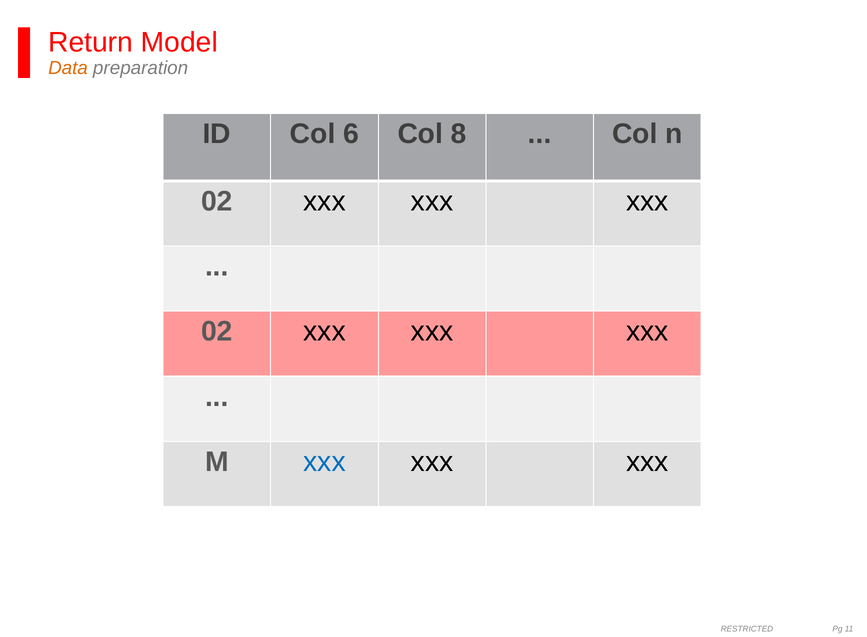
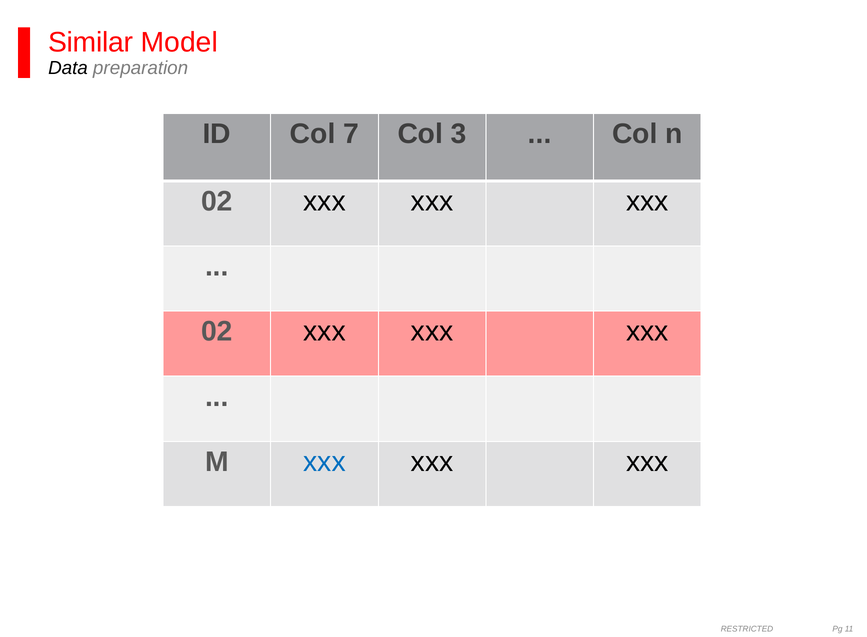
Return: Return -> Similar (91, 42)
Data colour: orange -> black (68, 68)
6: 6 -> 7 (351, 134)
8: 8 -> 3 (459, 134)
